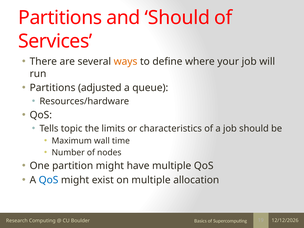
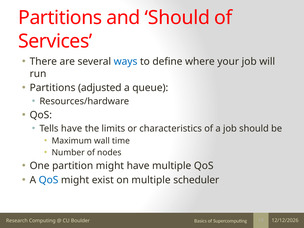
ways colour: orange -> blue (126, 62)
Tells topic: topic -> have (72, 128)
allocation: allocation -> scheduler (196, 180)
